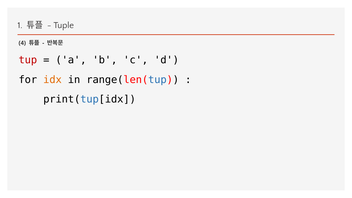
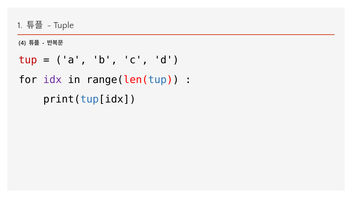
idx colour: orange -> purple (52, 80)
